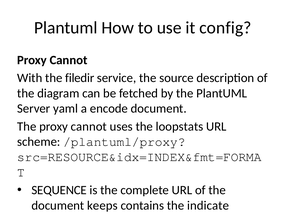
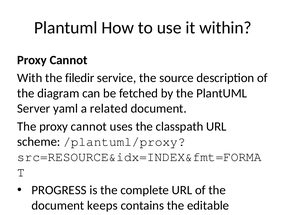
config: config -> within (225, 28)
encode: encode -> related (109, 108)
loopstats: loopstats -> classpath (180, 126)
SEQUENCE: SEQUENCE -> PROGRESS (59, 190)
indicate: indicate -> editable (208, 205)
